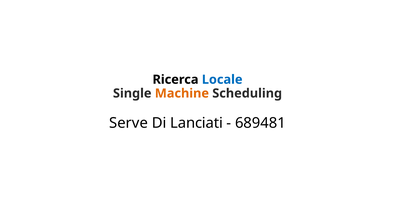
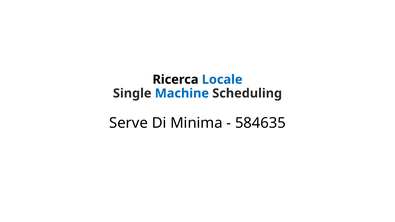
Machine colour: orange -> blue (182, 93)
Lanciati: Lanciati -> Minima (196, 123)
689481: 689481 -> 584635 (260, 123)
